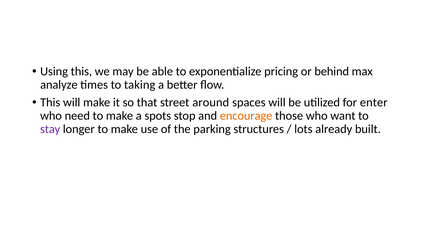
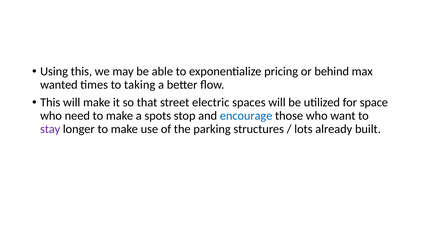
analyze: analyze -> wanted (59, 85)
around: around -> electric (211, 103)
enter: enter -> space (374, 103)
encourage colour: orange -> blue (246, 116)
